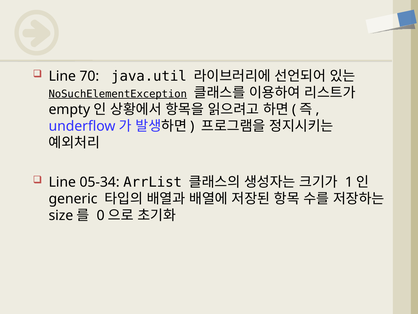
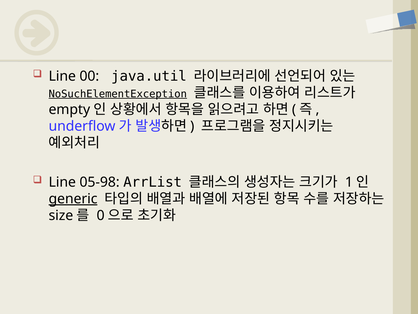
70: 70 -> 00 (89, 76)
05-34: 05-34 -> 05-98 (100, 182)
generic underline: none -> present (73, 199)
